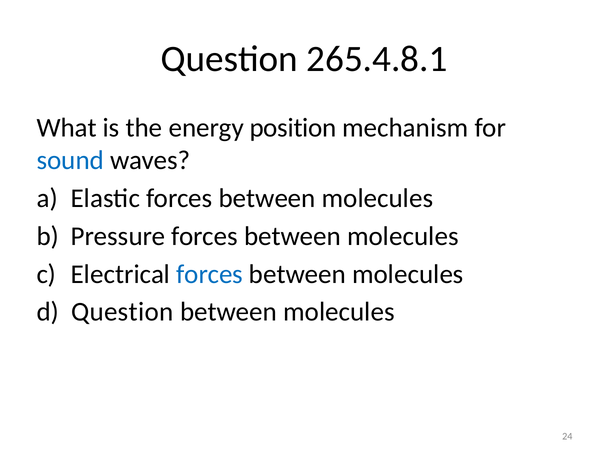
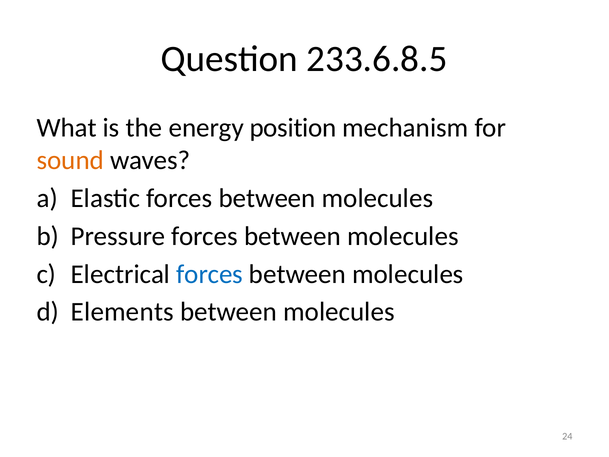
265.4.8.1: 265.4.8.1 -> 233.6.8.5 (377, 59)
sound colour: blue -> orange (70, 160)
Question: Question -> Elements (122, 312)
